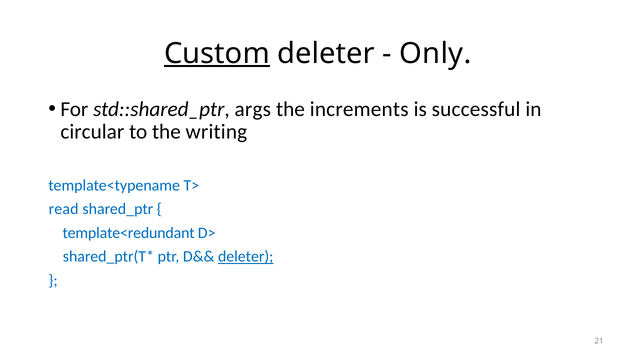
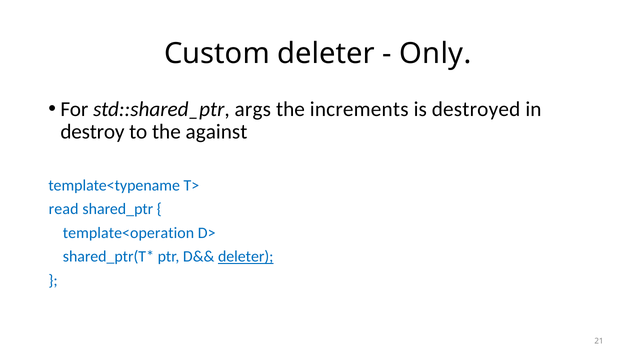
Custom underline: present -> none (217, 53)
successful: successful -> destroyed (476, 109)
circular: circular -> destroy (92, 132)
writing: writing -> against (216, 132)
template<redundant: template<redundant -> template<operation (128, 233)
